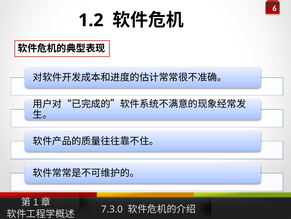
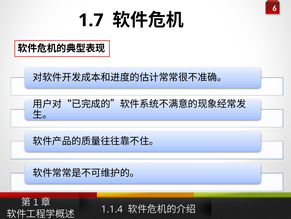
1.2: 1.2 -> 1.7 (91, 20)
7.3.0: 7.3.0 -> 1.1.4 (112, 208)
